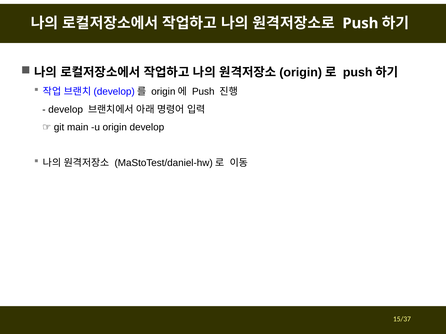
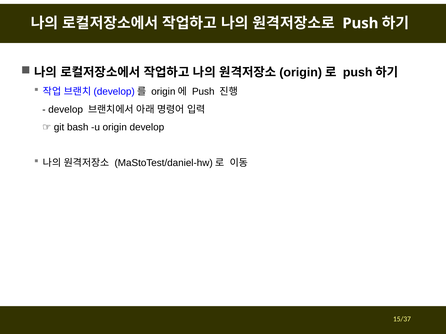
main: main -> bash (78, 127)
